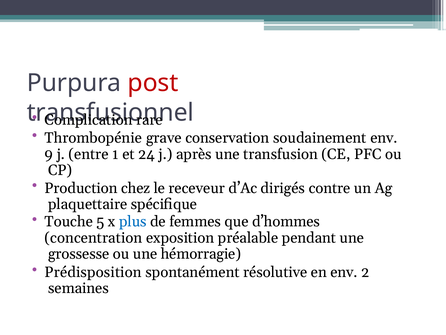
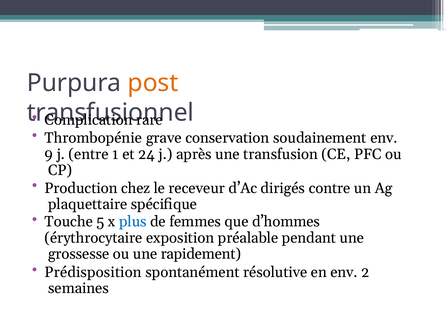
post colour: red -> orange (153, 83)
concentration: concentration -> érythrocytaire (94, 237)
hémorragie: hémorragie -> rapidement (201, 253)
